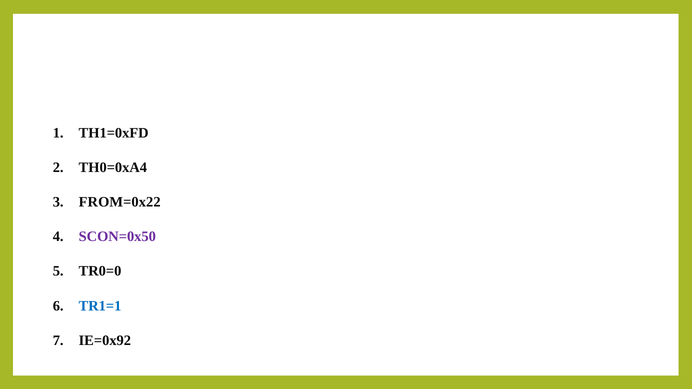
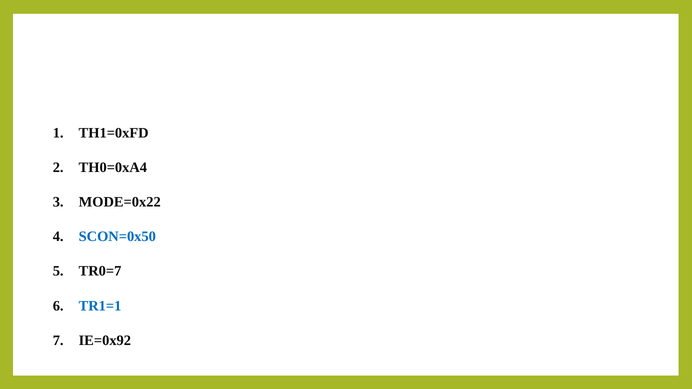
FROM=0x22: FROM=0x22 -> MODE=0x22 (120, 202)
SCON=0x50 colour: purple -> blue (117, 237)
TR0=0: TR0=0 -> TR0=7 (100, 271)
